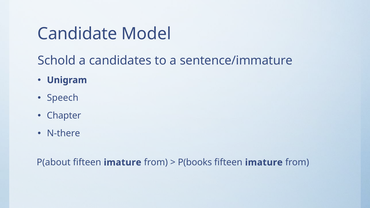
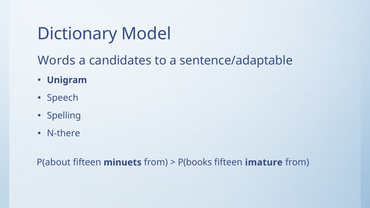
Candidate: Candidate -> Dictionary (77, 34)
Schold: Schold -> Words (57, 61)
sentence/immature: sentence/immature -> sentence/adaptable (236, 61)
Chapter: Chapter -> Spelling (64, 116)
P(about fifteen imature: imature -> minuets (123, 163)
